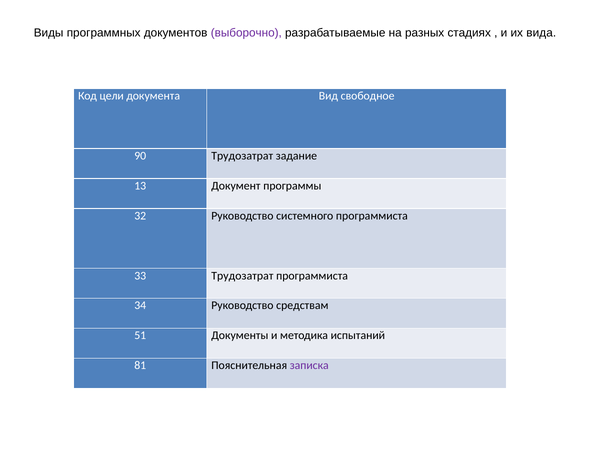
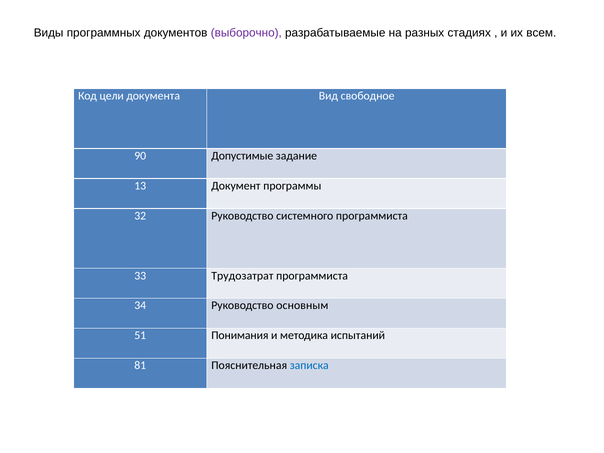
вида: вида -> всем (541, 33)
90 Трудозатрат: Трудозатрат -> Допустимые (242, 156)
средствам: средствам -> основным (302, 306)
Документы: Документы -> Понимания (240, 336)
записка colour: purple -> blue (309, 366)
